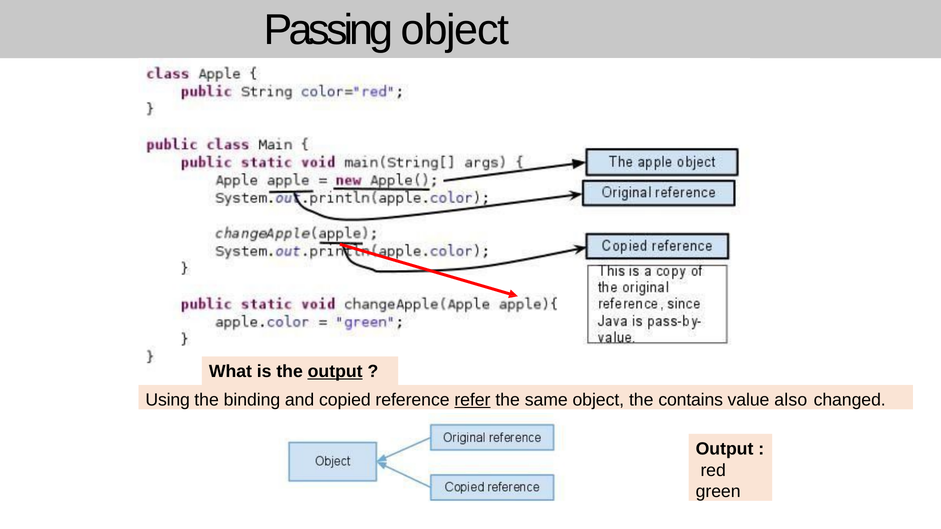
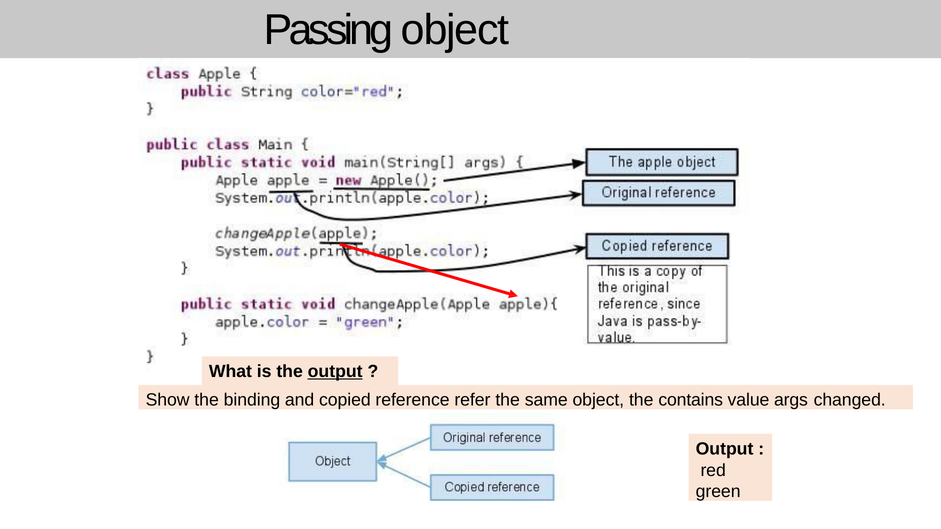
Using: Using -> Show (168, 400)
refer underline: present -> none (472, 400)
also: also -> args (791, 400)
